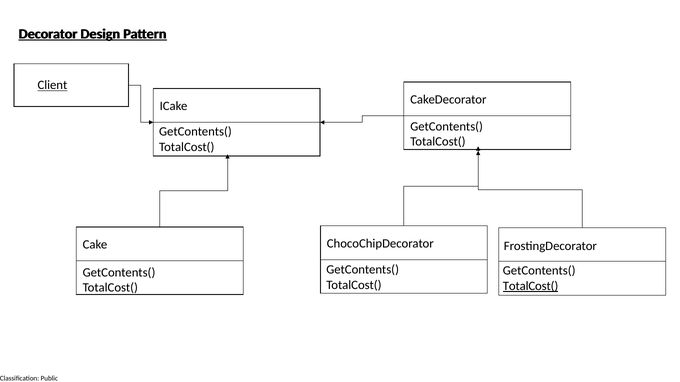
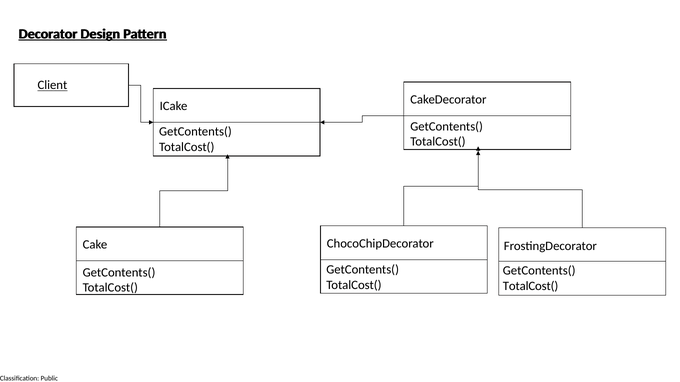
TotalCost( underline: present -> none (531, 286)
